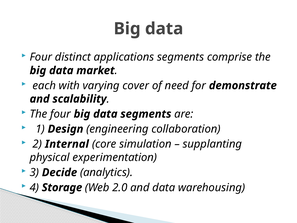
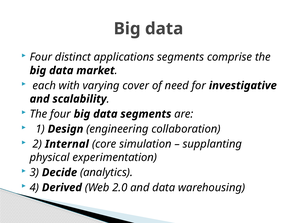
demonstrate: demonstrate -> investigative (243, 85)
Storage: Storage -> Derived (62, 187)
